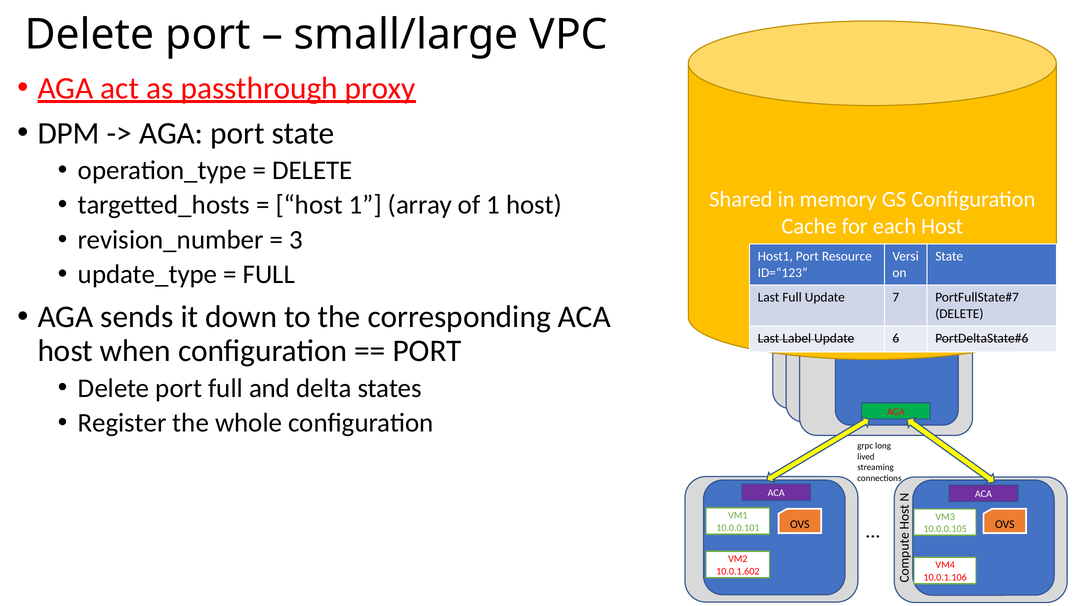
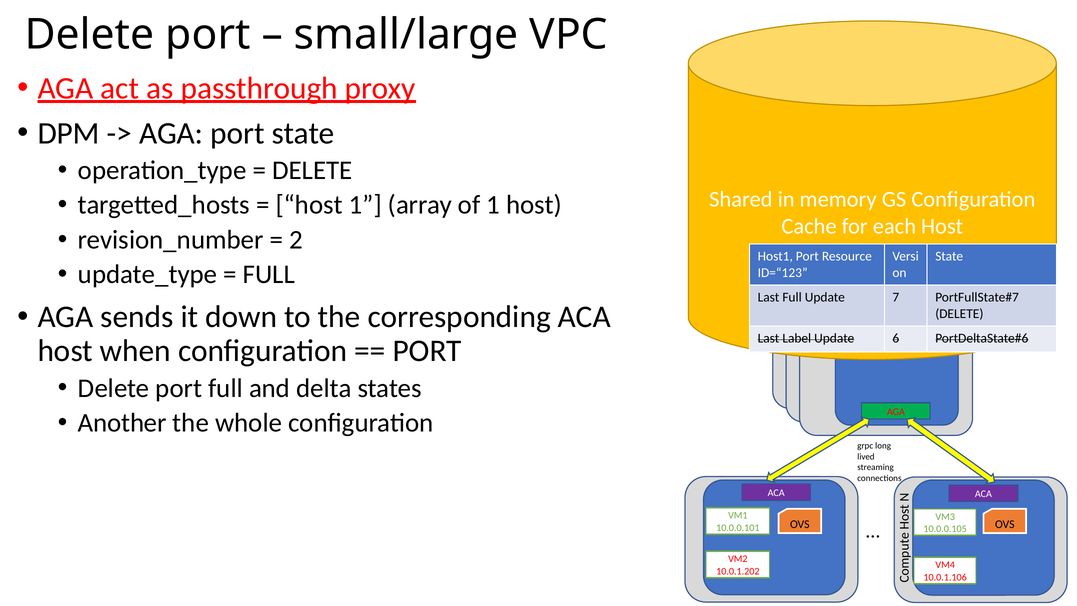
3: 3 -> 2 (296, 240)
Register: Register -> Another (122, 423)
10.0.1.602: 10.0.1.602 -> 10.0.1.202 (738, 571)
